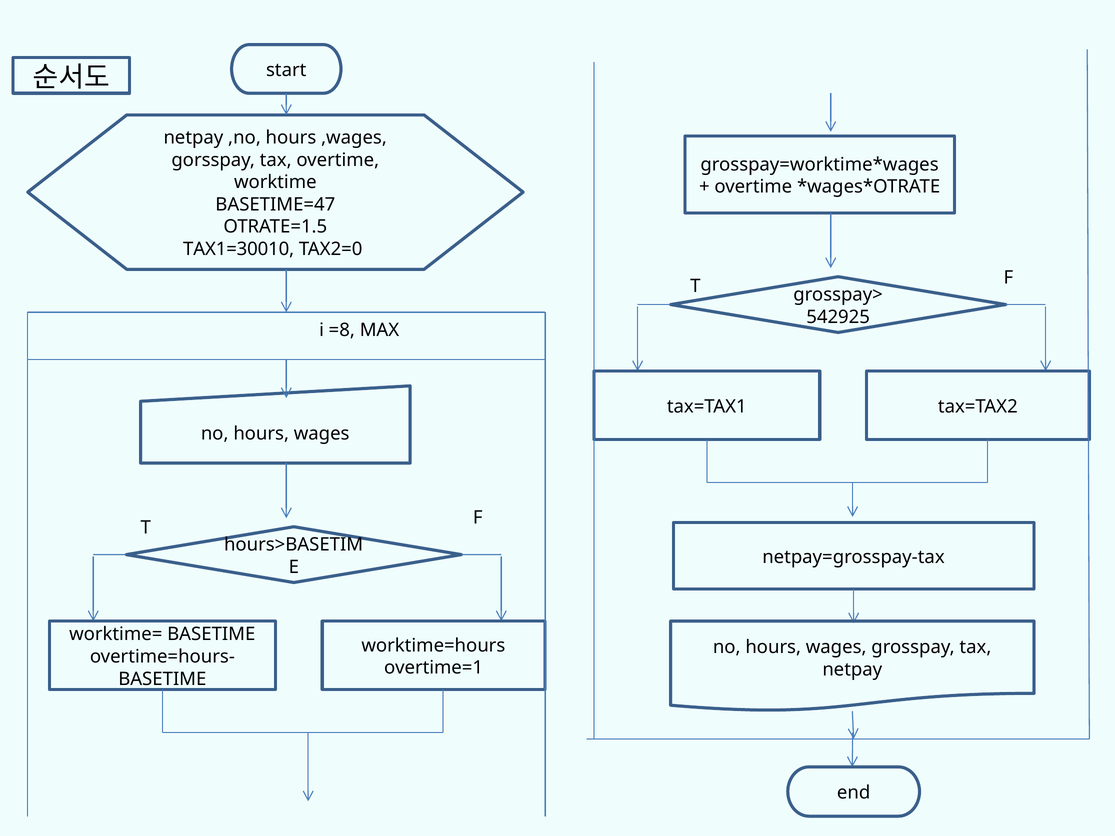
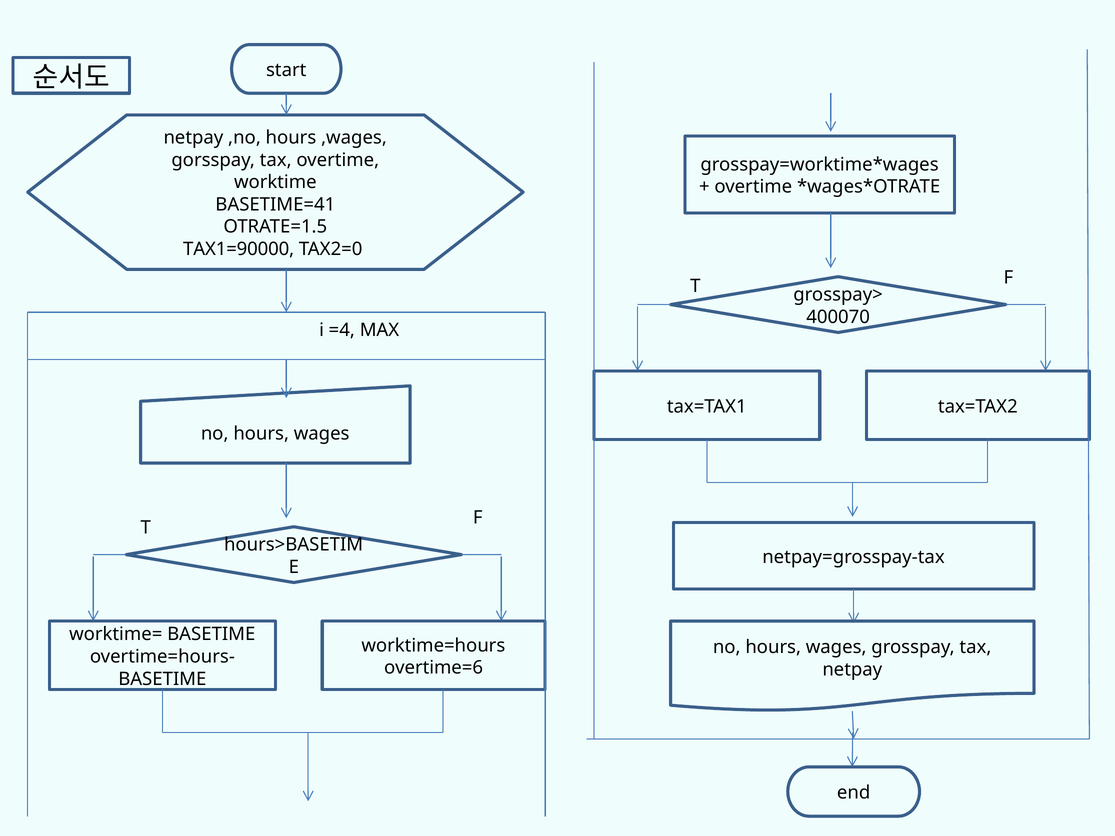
BASETIME=47: BASETIME=47 -> BASETIME=41 (275, 205)
TAX1=30010: TAX1=30010 -> TAX1=90000 (239, 249)
542925: 542925 -> 400070 (838, 317)
=8: =8 -> =4 (342, 330)
overtime=1: overtime=1 -> overtime=6 (434, 668)
